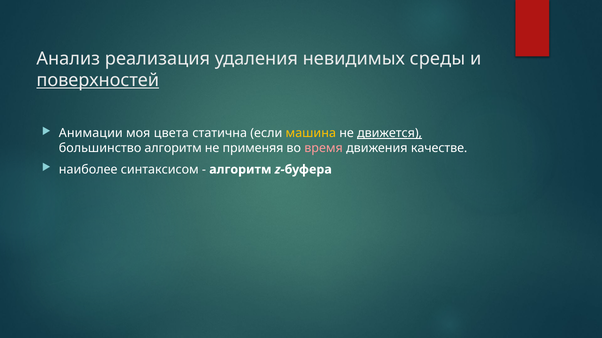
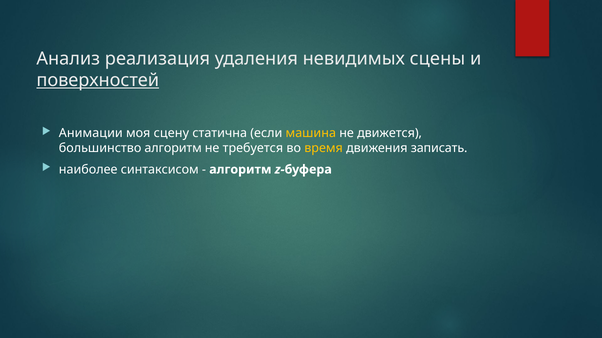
среды: среды -> сцены (437, 59)
цвета: цвета -> сцену (171, 133)
движется underline: present -> none (390, 133)
применяя: применяя -> требуется (253, 148)
время colour: pink -> yellow (324, 148)
качестве: качестве -> записать (439, 148)
